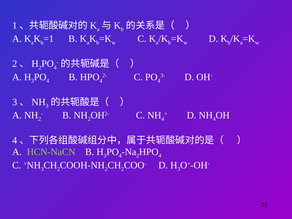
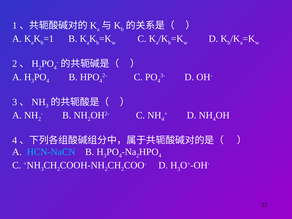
HCN-NaCN colour: light green -> light blue (51, 152)
